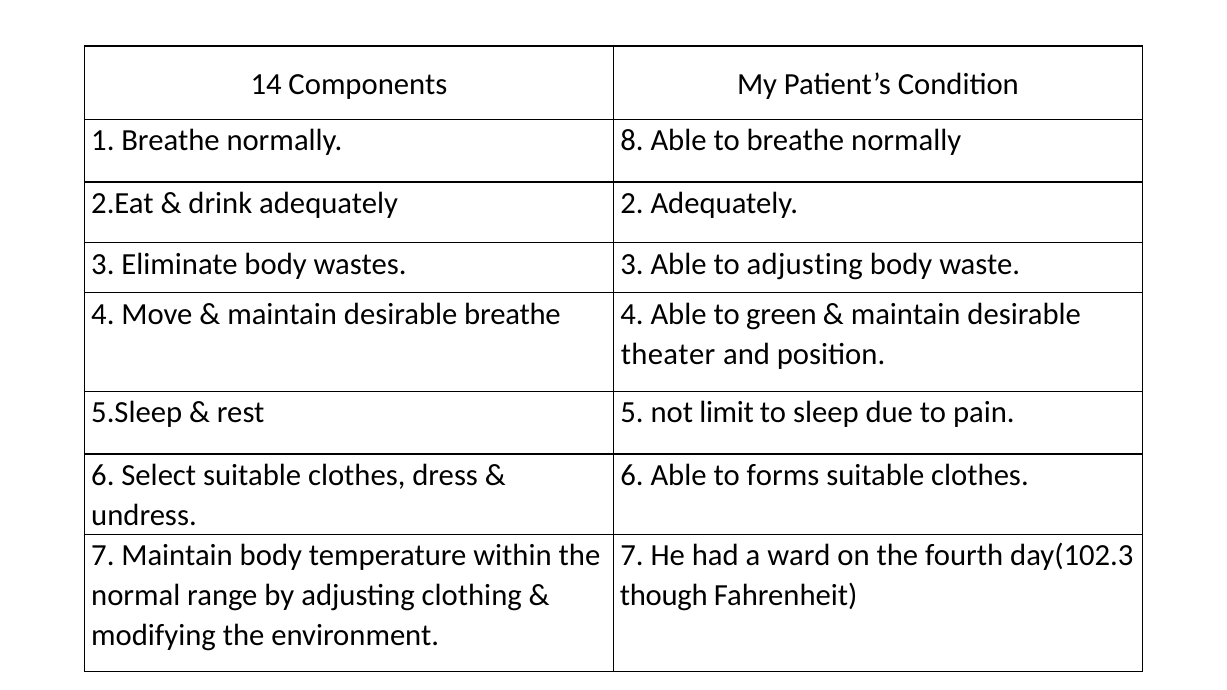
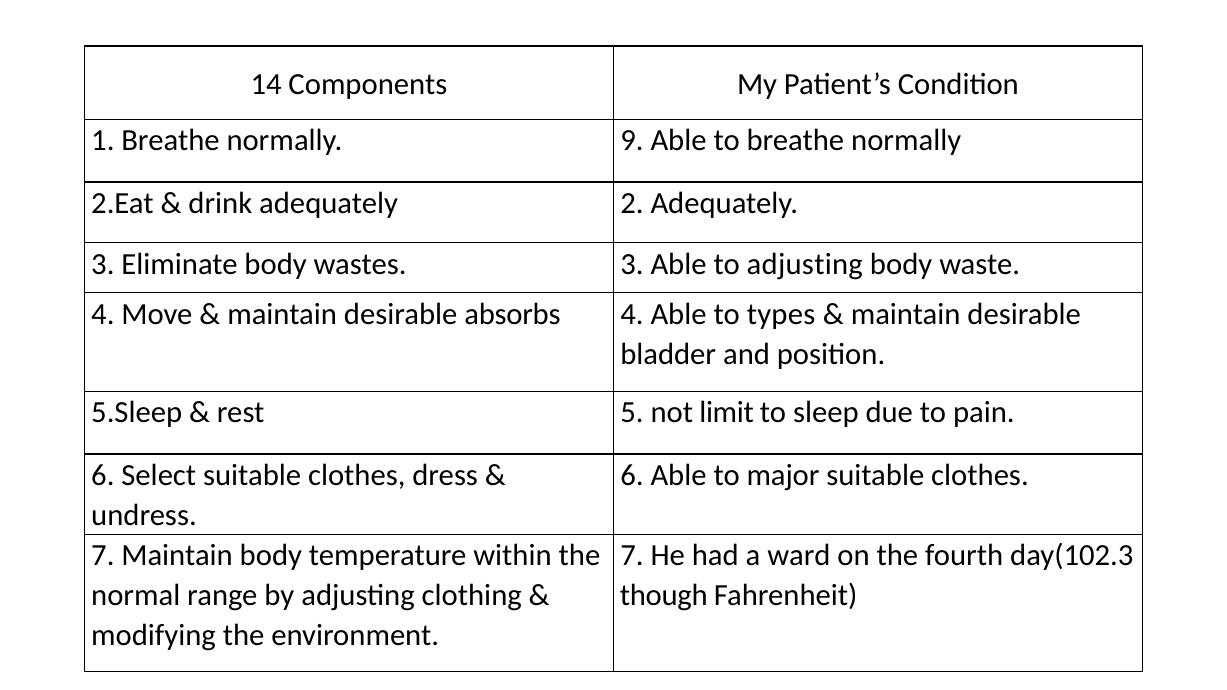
8: 8 -> 9 (632, 141)
desirable breathe: breathe -> absorbs (512, 314)
green: green -> types (781, 314)
theater: theater -> bladder (668, 354)
forms: forms -> major (783, 476)
